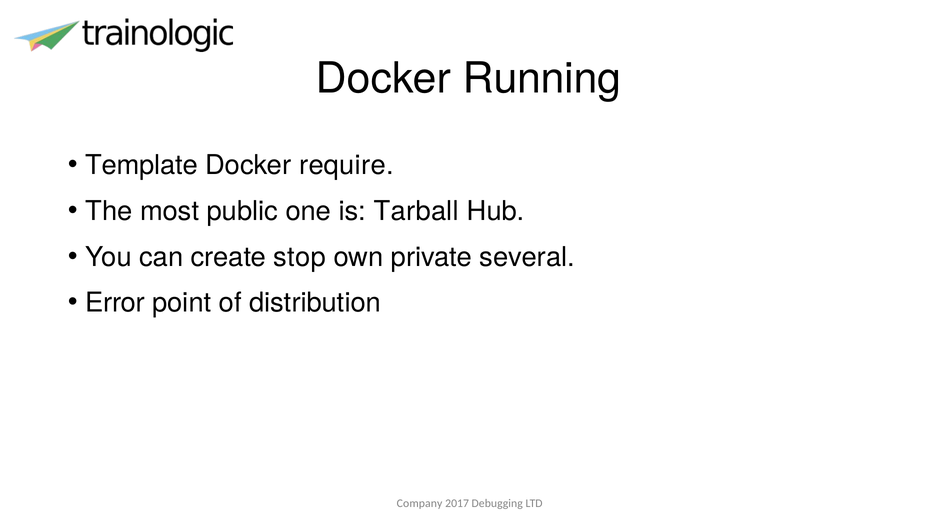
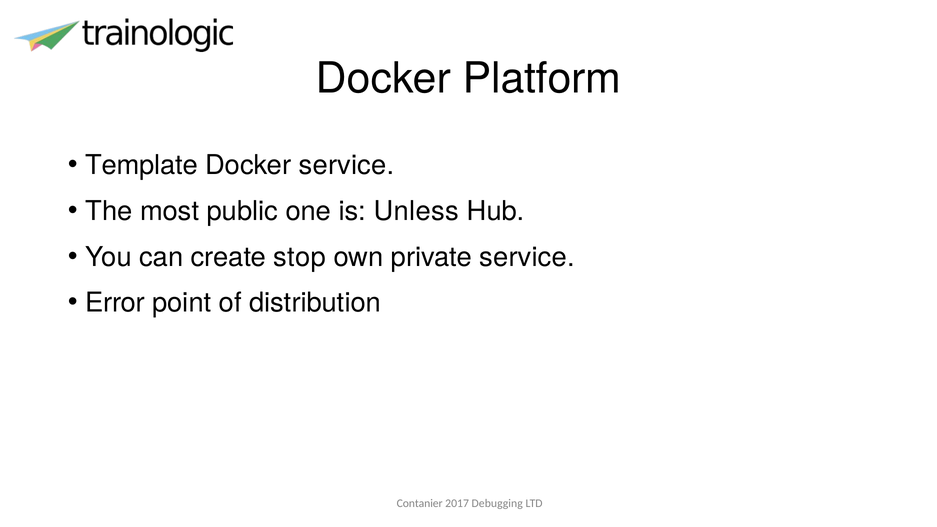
Running: Running -> Platform (542, 79)
Docker require: require -> service (346, 165)
Tarball: Tarball -> Unless (416, 211)
private several: several -> service (527, 257)
Company: Company -> Contanier (420, 503)
